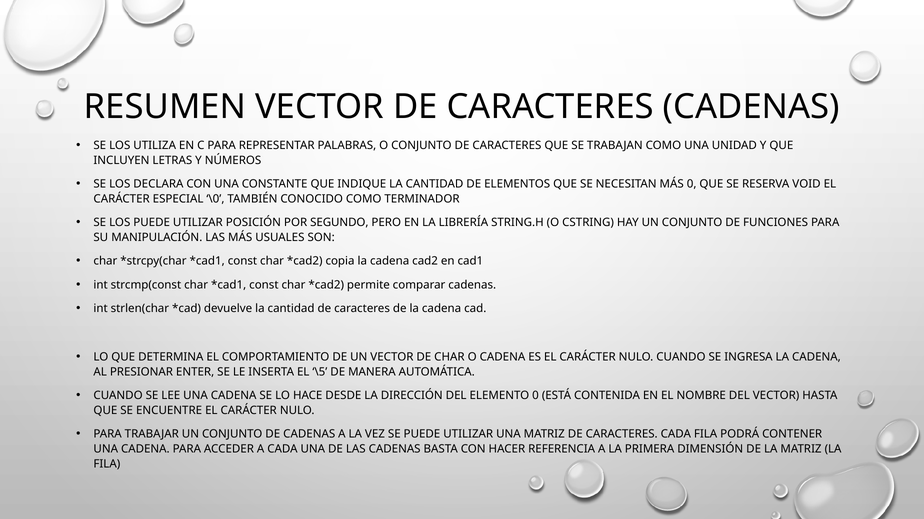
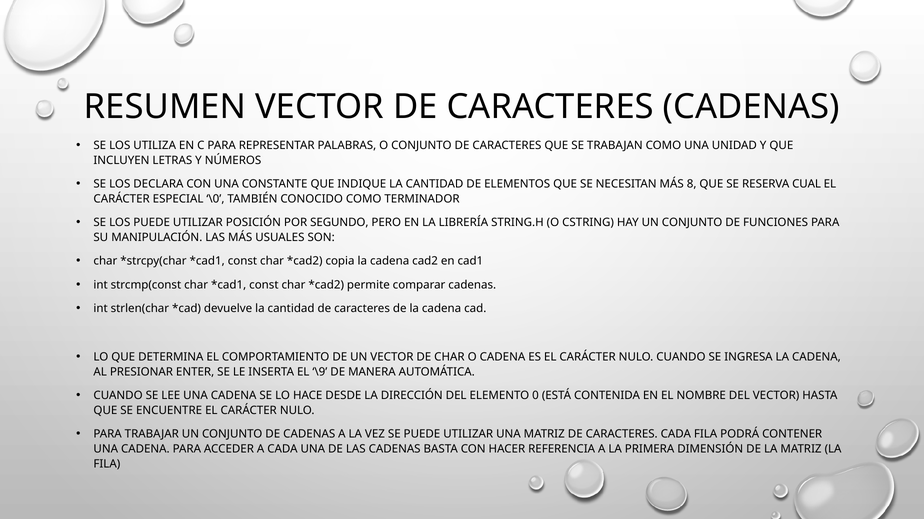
MÁS 0: 0 -> 8 (692, 184)
VOID: VOID -> CUAL (807, 184)
\5: \5 -> \9 (320, 373)
